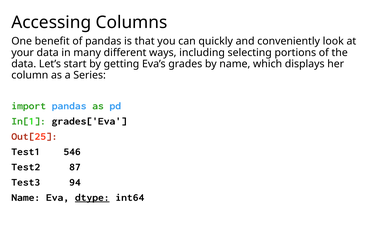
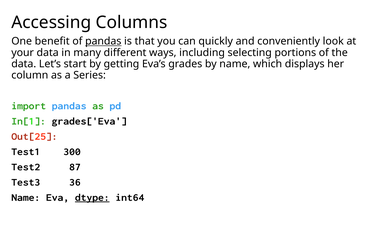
pandas underline: none -> present (103, 41)
546: 546 -> 300 (72, 152)
94: 94 -> 36 (75, 182)
